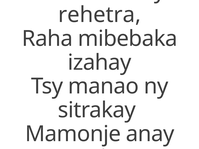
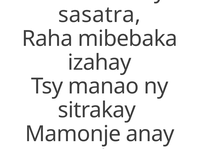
rehetra: rehetra -> sasatra (99, 15)
